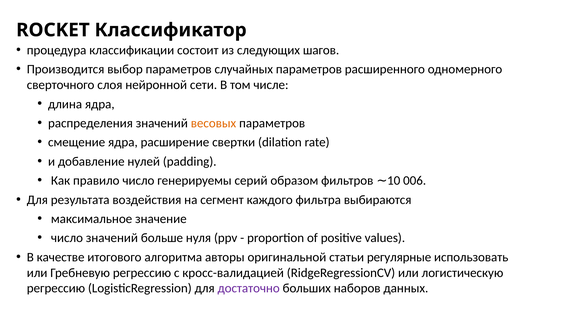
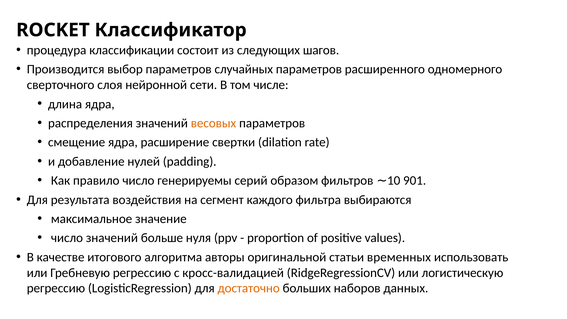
006: 006 -> 901 (415, 181)
регулярные: регулярные -> временных (399, 257)
достаточно colour: purple -> orange (249, 288)
